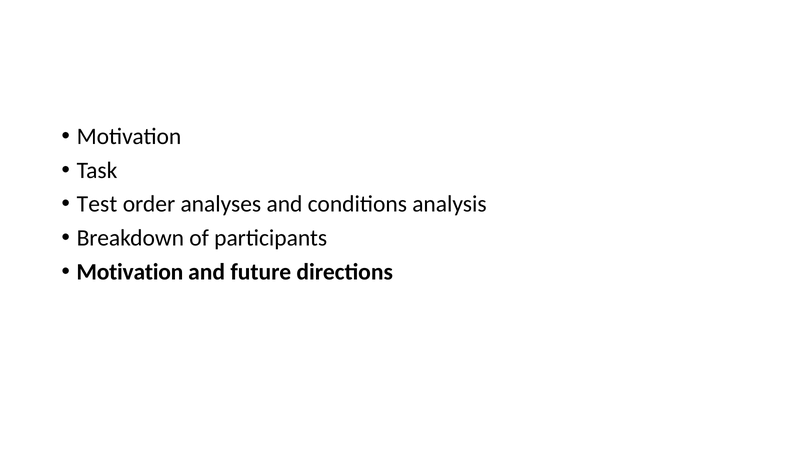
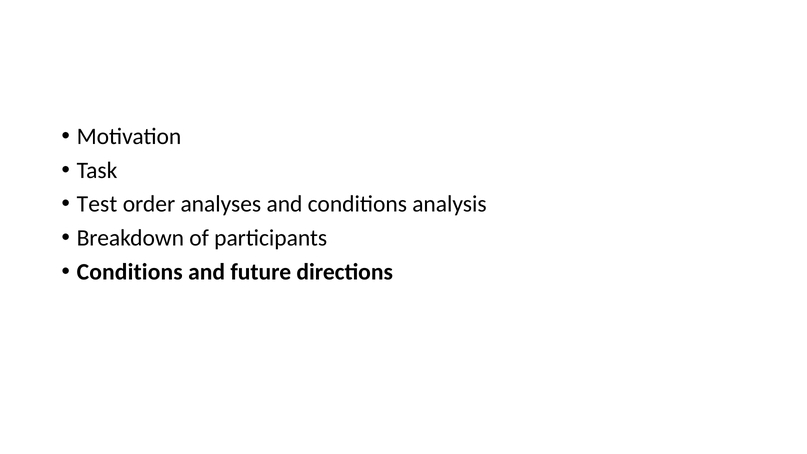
Motivation: Motivation -> Conditions (130, 272)
